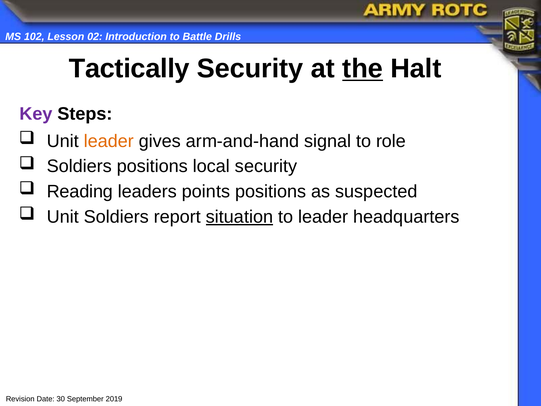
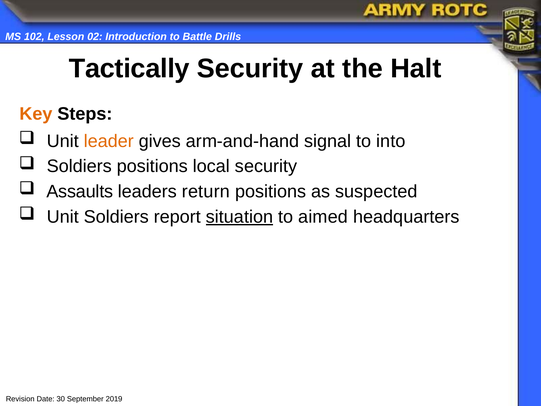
the underline: present -> none (363, 69)
Key colour: purple -> orange (36, 114)
role: role -> into (391, 141)
Reading: Reading -> Assaults (80, 191)
points: points -> return (206, 191)
to leader: leader -> aimed (323, 217)
